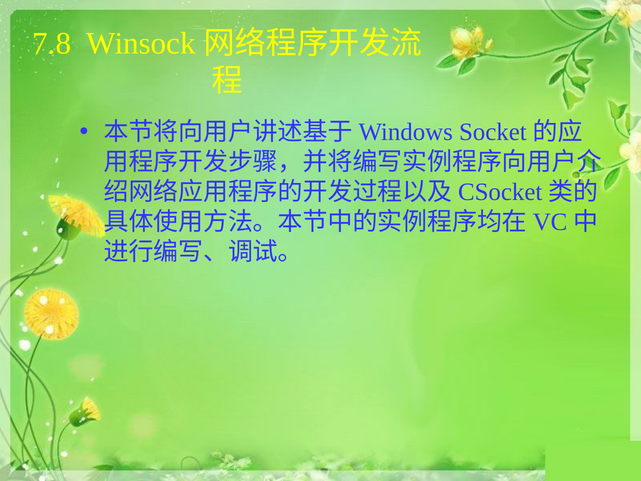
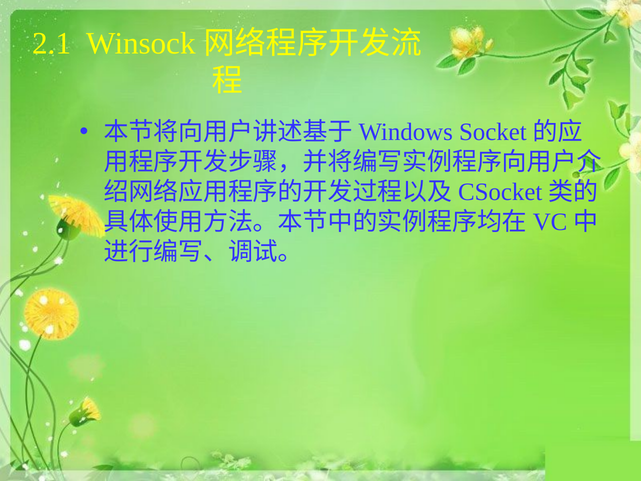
7.8: 7.8 -> 2.1 (52, 43)
